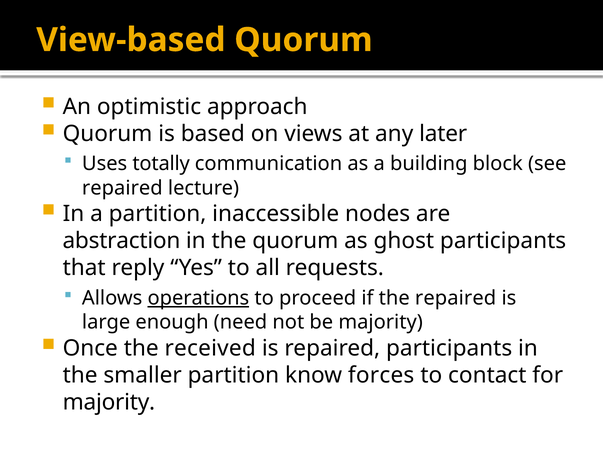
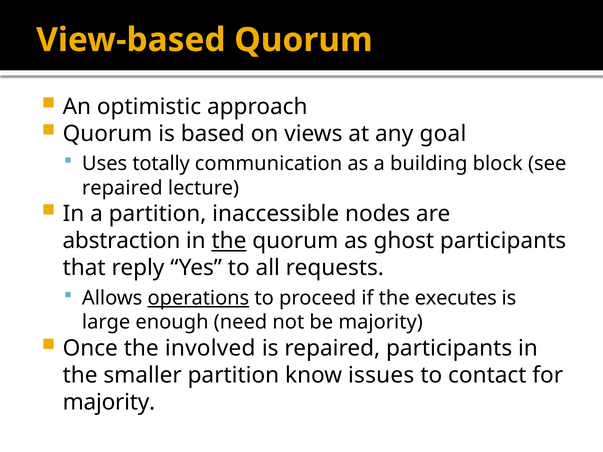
later: later -> goal (443, 134)
the underline: none -> present (229, 241)
the repaired: repaired -> executes (456, 298)
received: received -> involved (210, 348)
forces: forces -> issues (381, 375)
